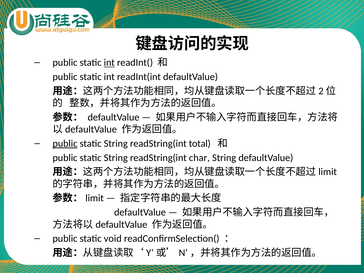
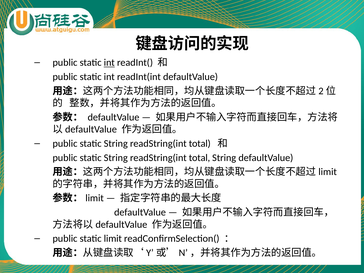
public underline: present -> none (65, 144)
char: char -> total (199, 158)
void: void -> limit (113, 239)
